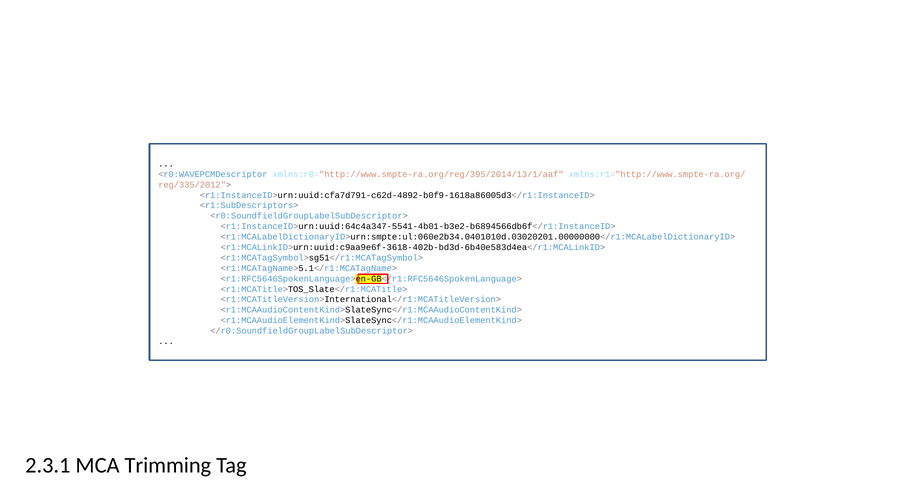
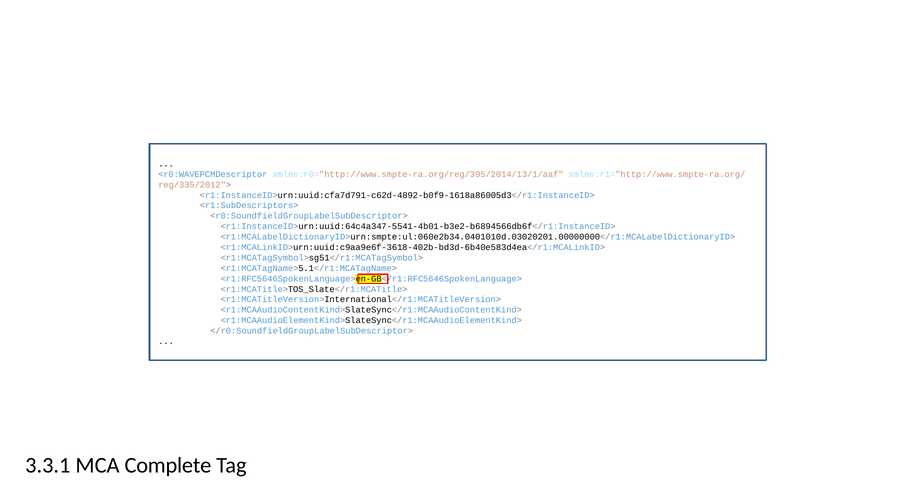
2.3.1: 2.3.1 -> 3.3.1 (48, 466)
Trimming: Trimming -> Complete (168, 466)
